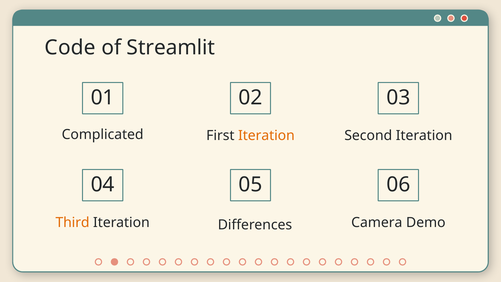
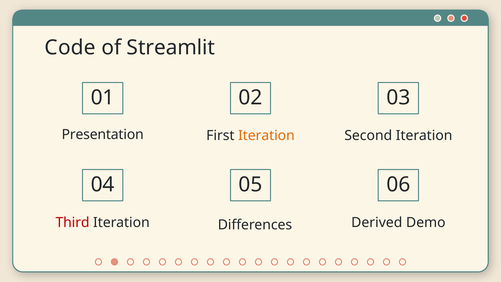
Complicated: Complicated -> Presentation (103, 134)
Third colour: orange -> red (73, 223)
Camera: Camera -> Derived (377, 223)
